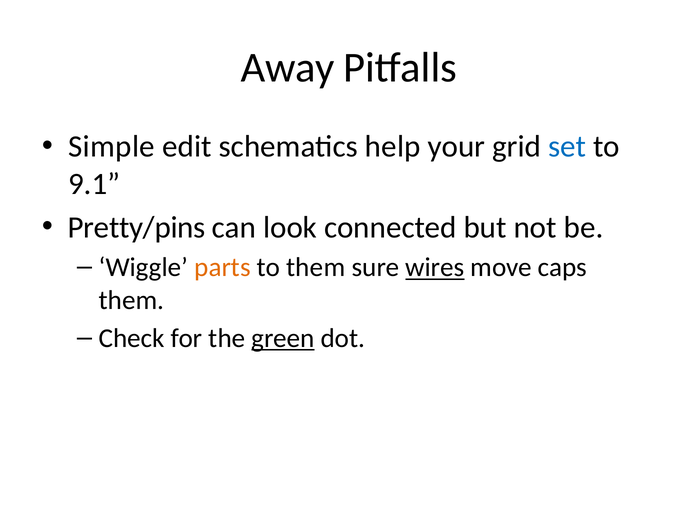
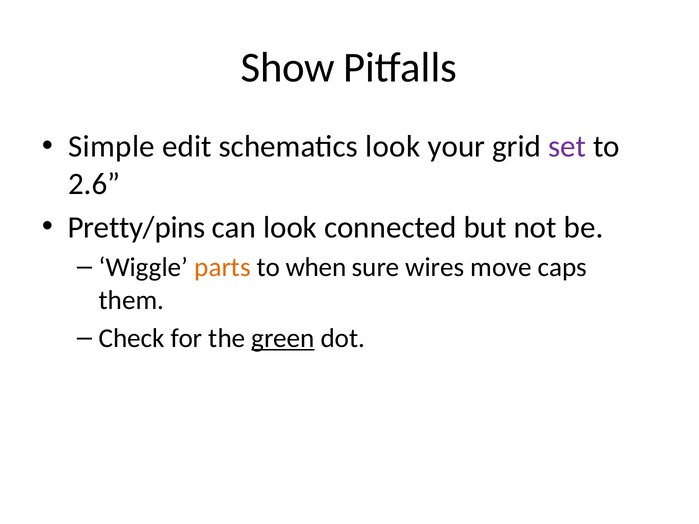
Away: Away -> Show (288, 68)
schematics help: help -> look (393, 147)
set colour: blue -> purple (567, 147)
9.1: 9.1 -> 2.6 (94, 184)
to them: them -> when (316, 268)
wires underline: present -> none (435, 268)
